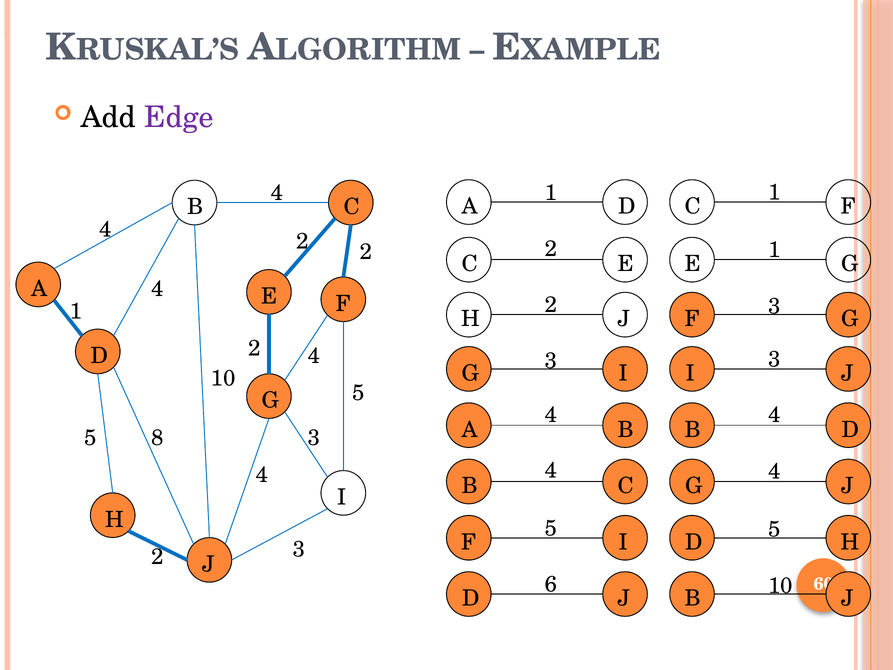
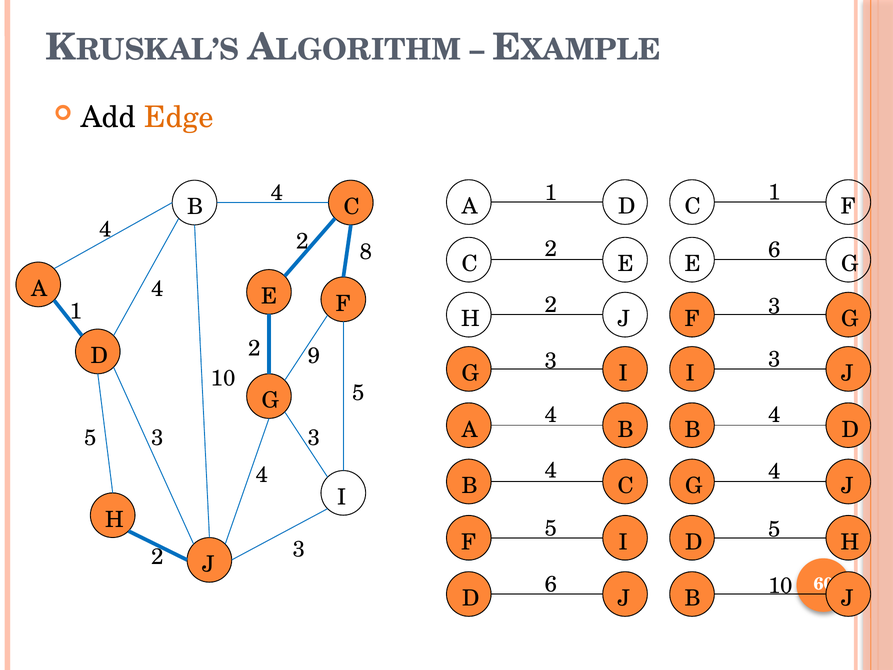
Edge colour: purple -> orange (179, 117)
2 2: 2 -> 8 (366, 252)
2 1: 1 -> 6 (774, 250)
2 4: 4 -> 9 (314, 356)
8: 8 -> 3 (158, 438)
